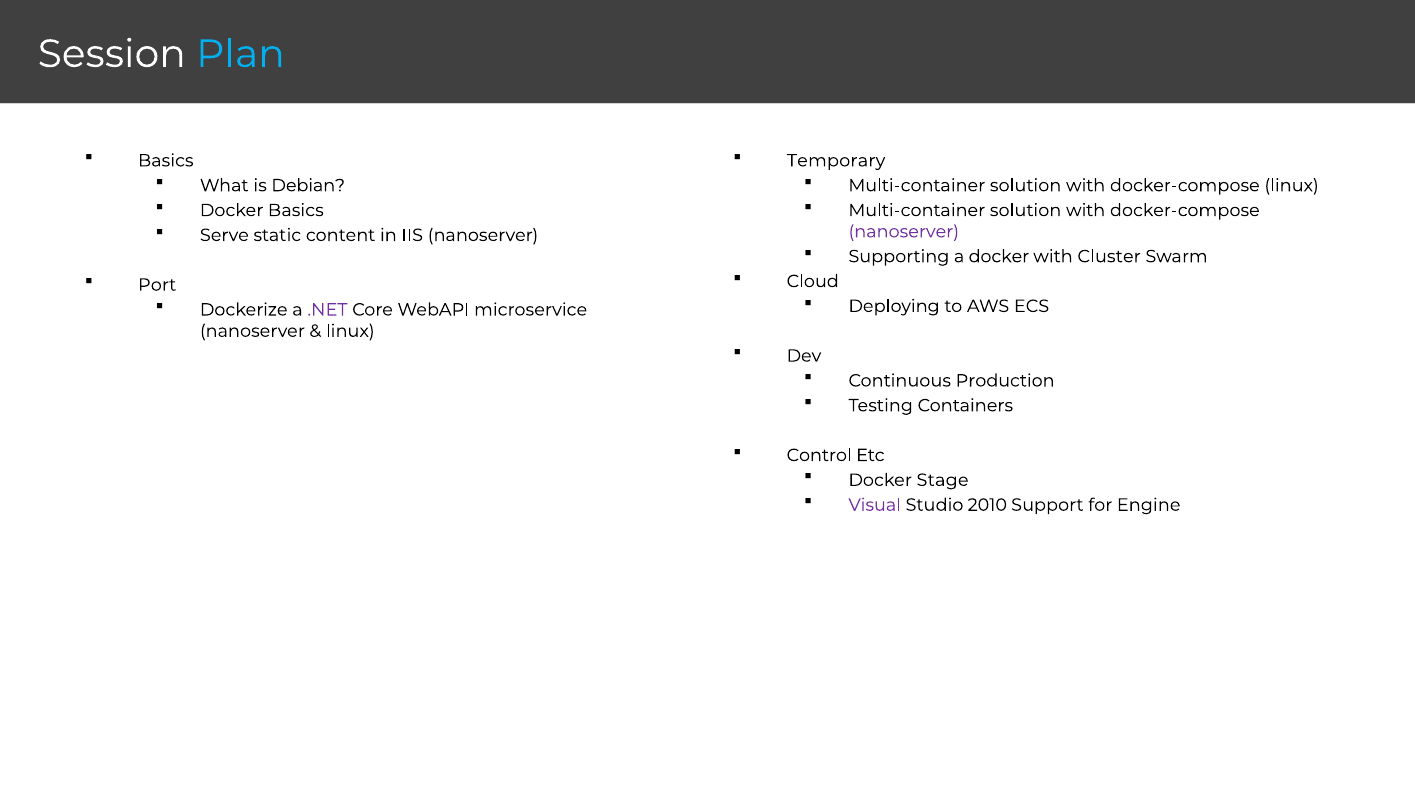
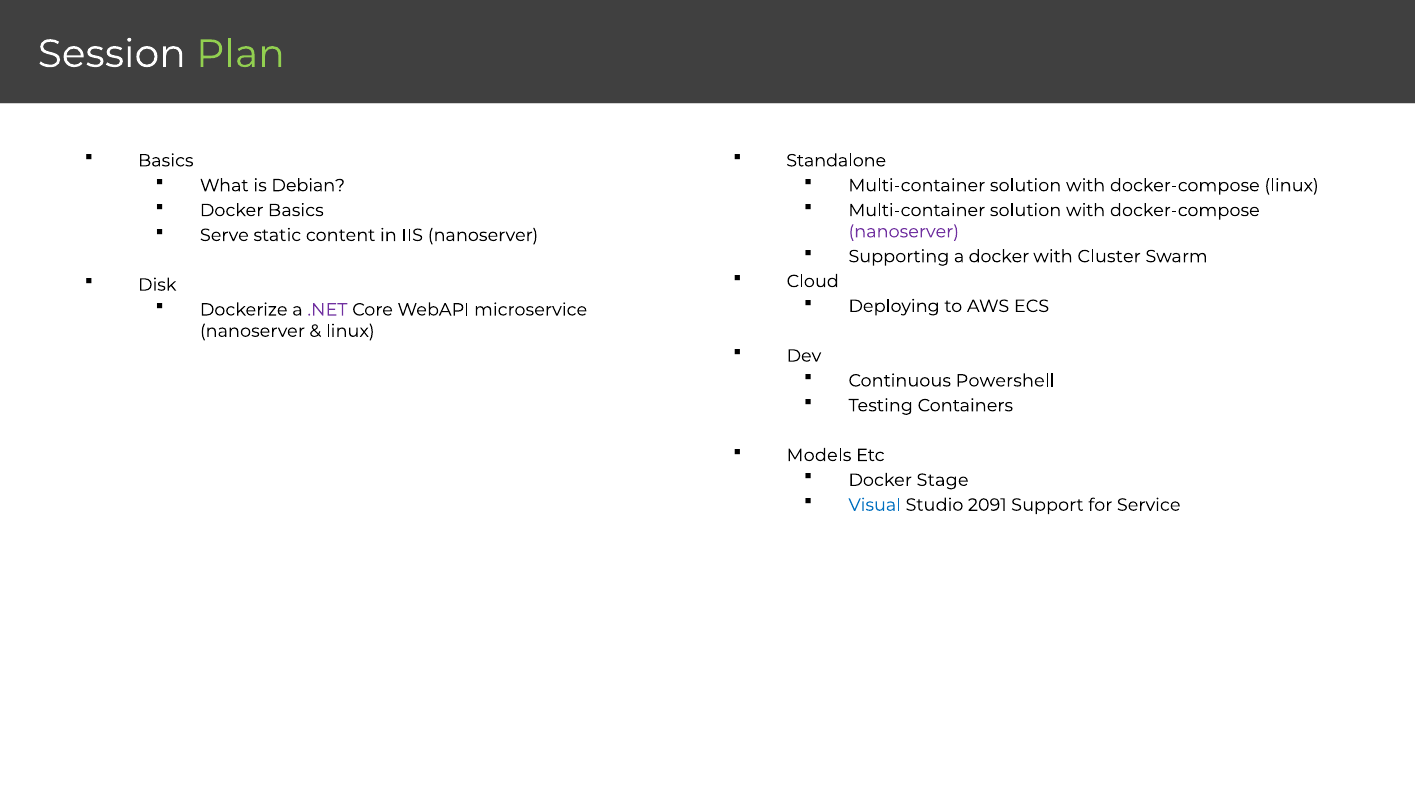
Plan colour: light blue -> light green (240, 54)
Temporary: Temporary -> Standalone (836, 161)
Port: Port -> Disk (157, 285)
Production: Production -> Powershell (1005, 381)
Control: Control -> Models (819, 455)
Visual colour: purple -> blue (875, 505)
2010: 2010 -> 2091 (987, 505)
Engine: Engine -> Service (1149, 505)
